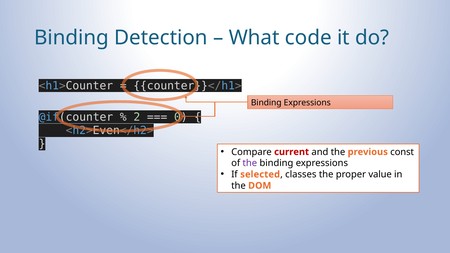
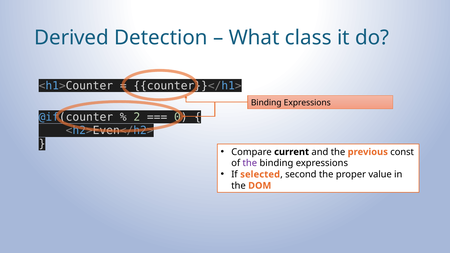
Binding: Binding -> Derived (72, 38)
code: code -> class (308, 38)
current colour: red -> black (292, 152)
classes: classes -> second (301, 174)
